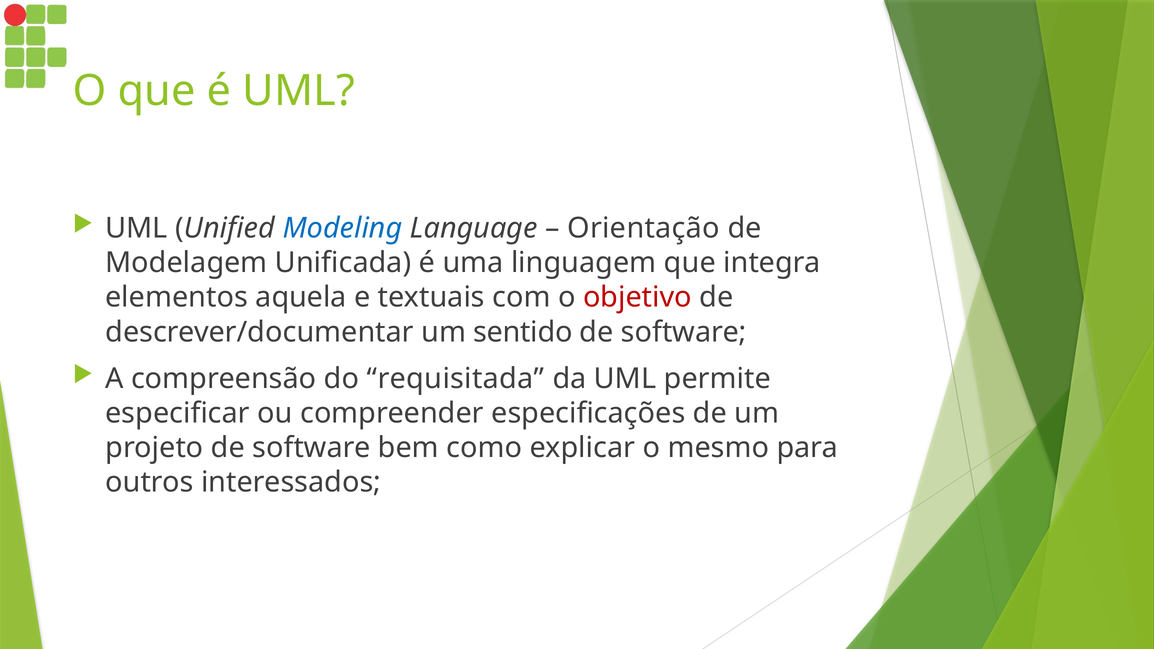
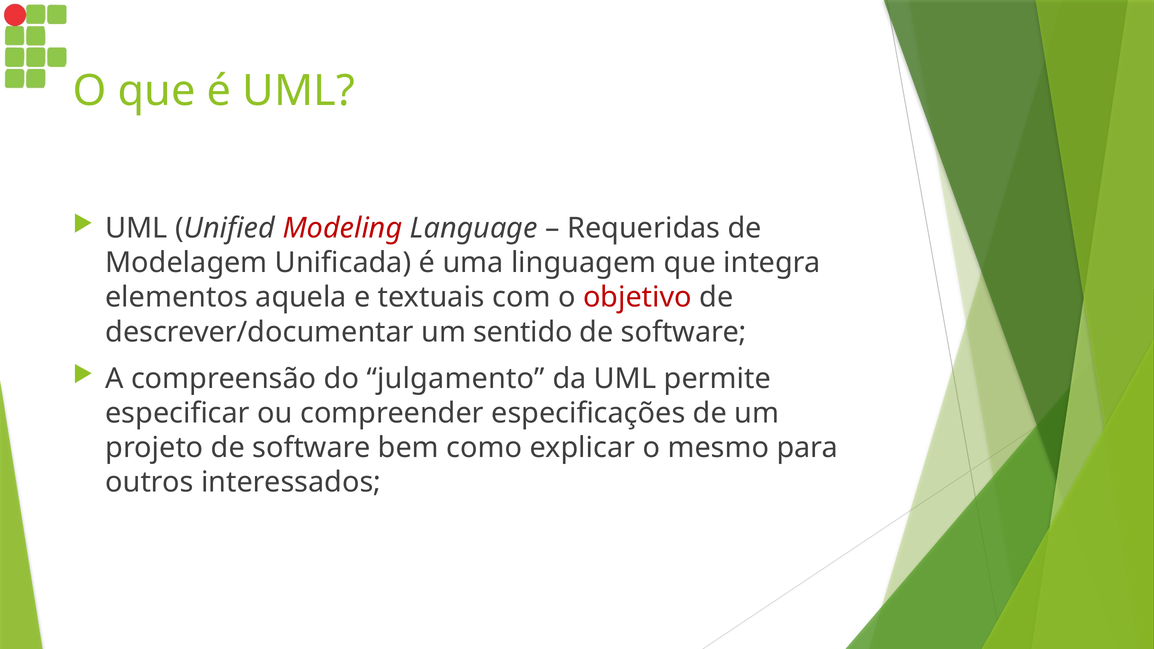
Modeling colour: blue -> red (342, 228)
Orientação: Orientação -> Requeridas (644, 228)
requisitada: requisitada -> julgamento (456, 379)
